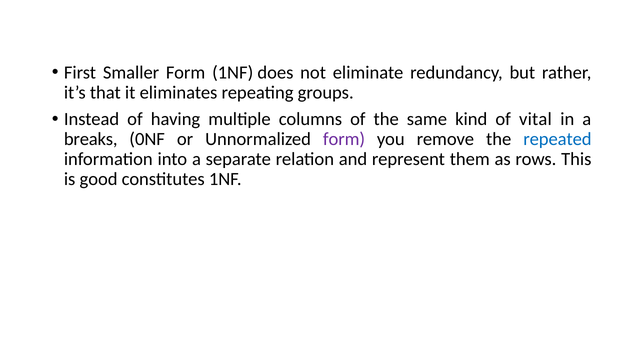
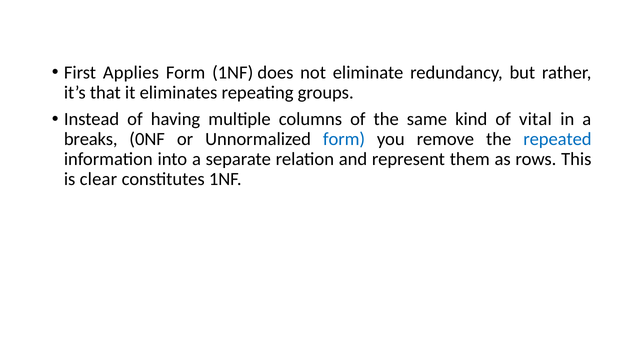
Smaller: Smaller -> Applies (131, 72)
form colour: purple -> blue (344, 139)
good: good -> clear (98, 179)
